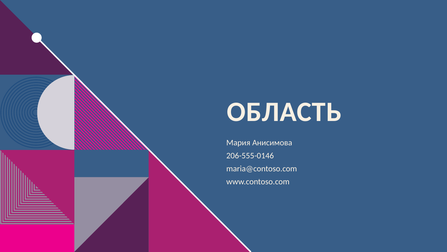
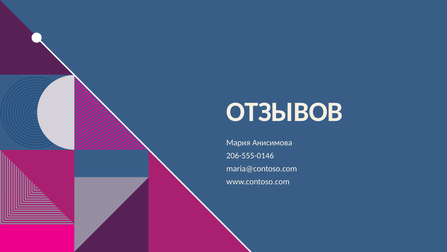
ОБЛАСТЬ: ОБЛАСТЬ -> ОТЗЫВОВ (284, 112)
